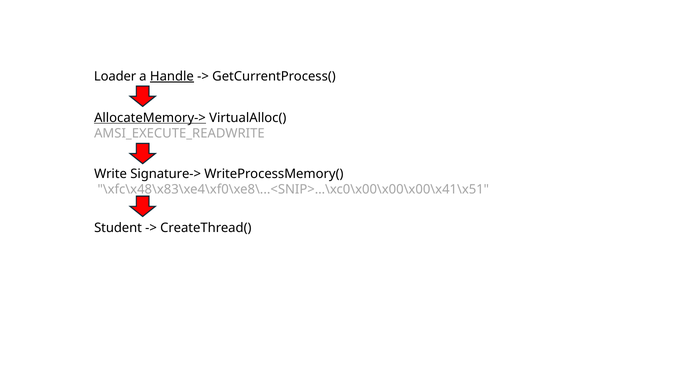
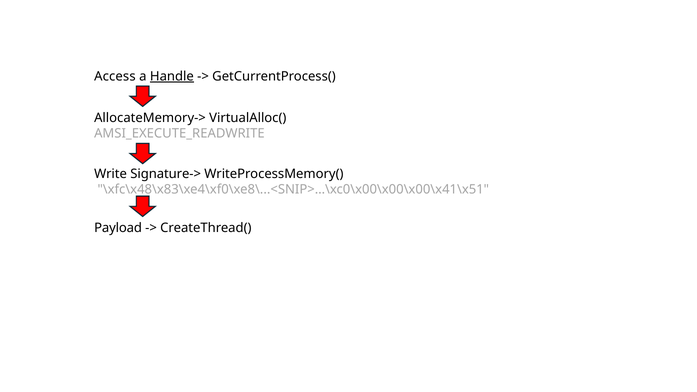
Loader: Loader -> Access (115, 76)
AllocateMemory-> underline: present -> none (150, 118)
Student: Student -> Payload (118, 228)
